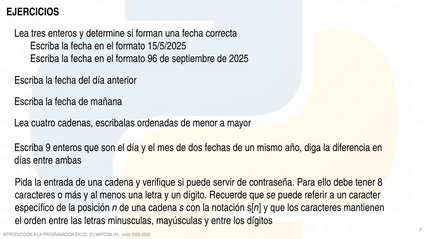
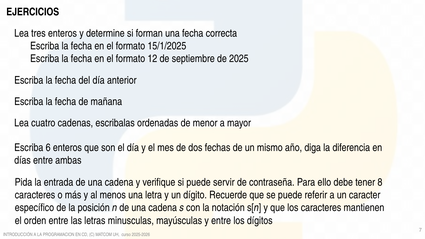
15/5/2025: 15/5/2025 -> 15/1/2025 (167, 46)
96: 96 -> 12 (152, 59)
9: 9 -> 6 (48, 148)
